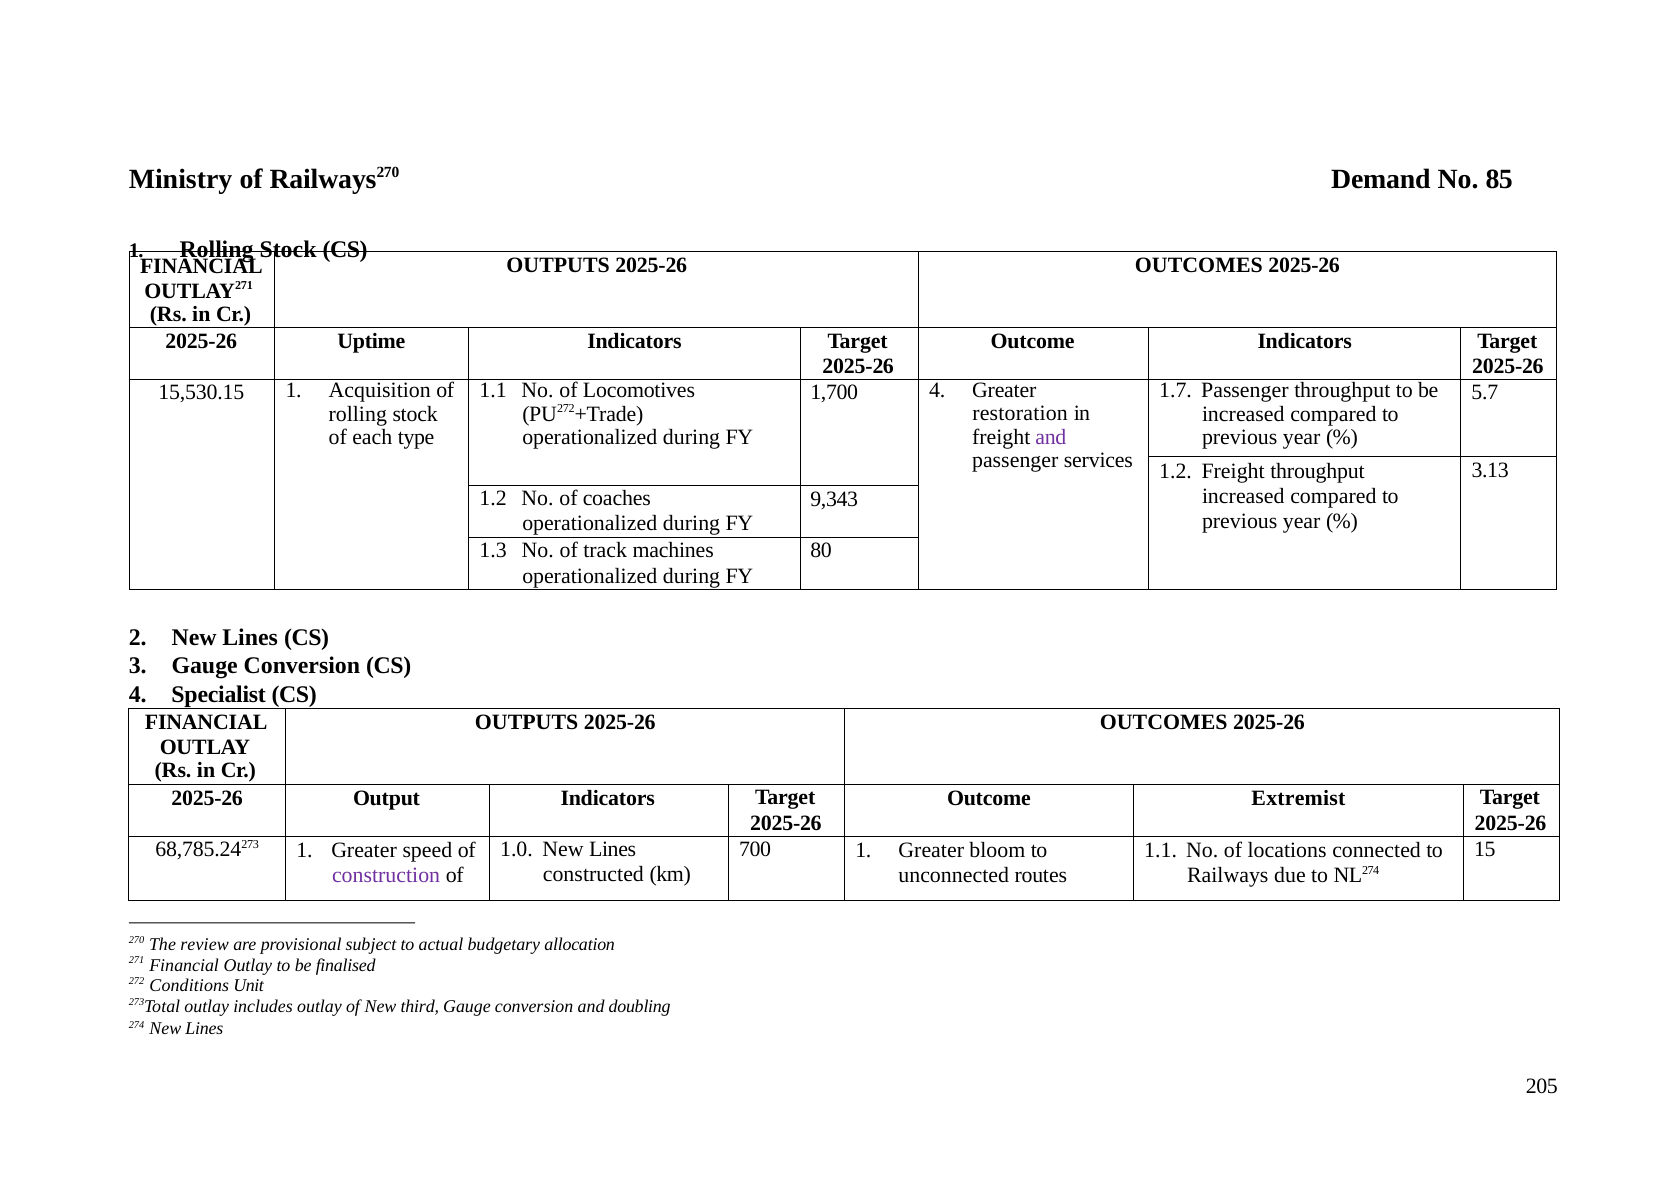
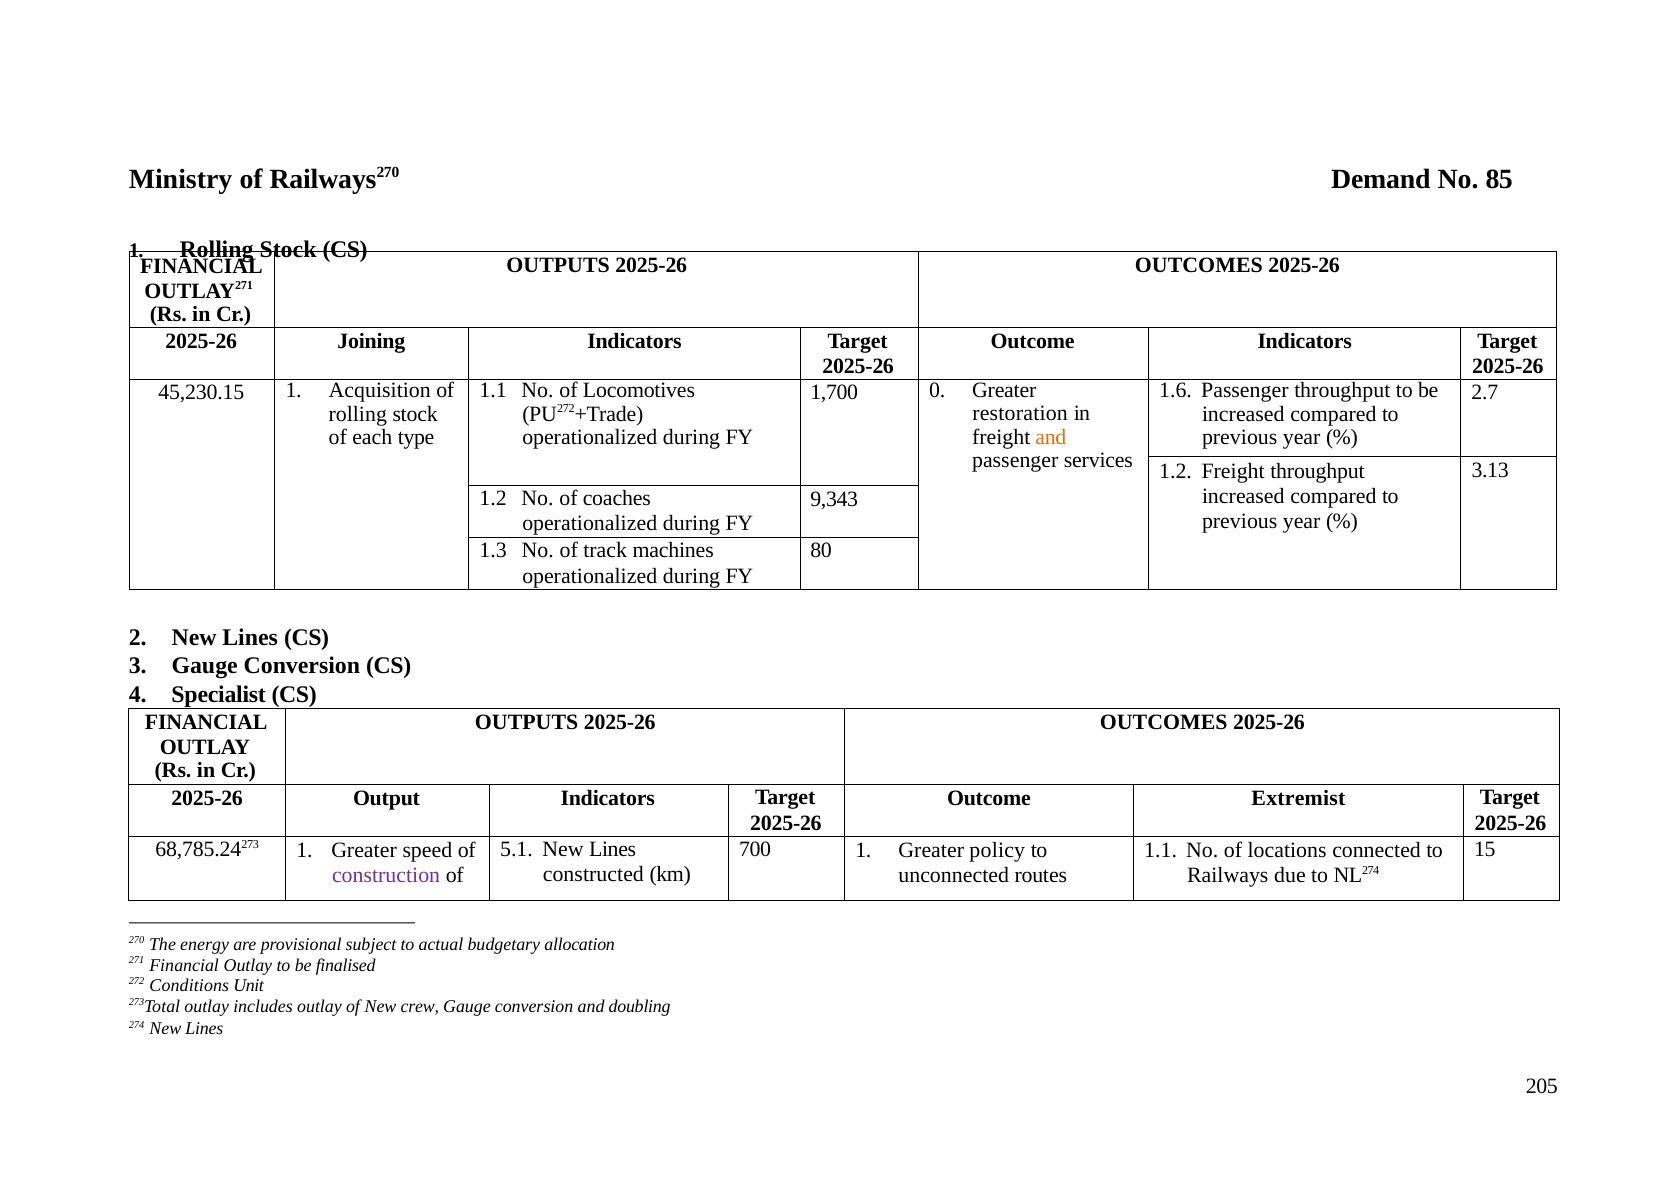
Uptime: Uptime -> Joining (371, 342)
1.7: 1.7 -> 1.6 (1176, 391)
15,530.15: 15,530.15 -> 45,230.15 (201, 393)
1,700 4: 4 -> 0 (937, 391)
5.7: 5.7 -> 2.7 (1485, 393)
and colour: purple -> orange (1051, 437)
1.0: 1.0 -> 5.1 (516, 849)
bloom: bloom -> policy (997, 850)
review: review -> energy (205, 944)
third: third -> crew (420, 1006)
